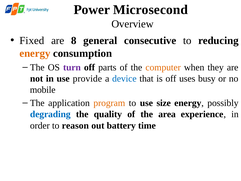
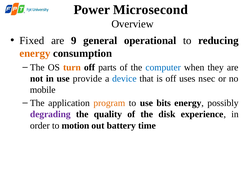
8: 8 -> 9 (74, 41)
consecutive: consecutive -> operational (150, 41)
turn colour: purple -> orange (72, 67)
computer colour: orange -> blue (163, 67)
busy: busy -> nsec (207, 78)
size: size -> bits (164, 103)
degrading colour: blue -> purple (50, 114)
area: area -> disk (167, 114)
reason: reason -> motion (75, 125)
